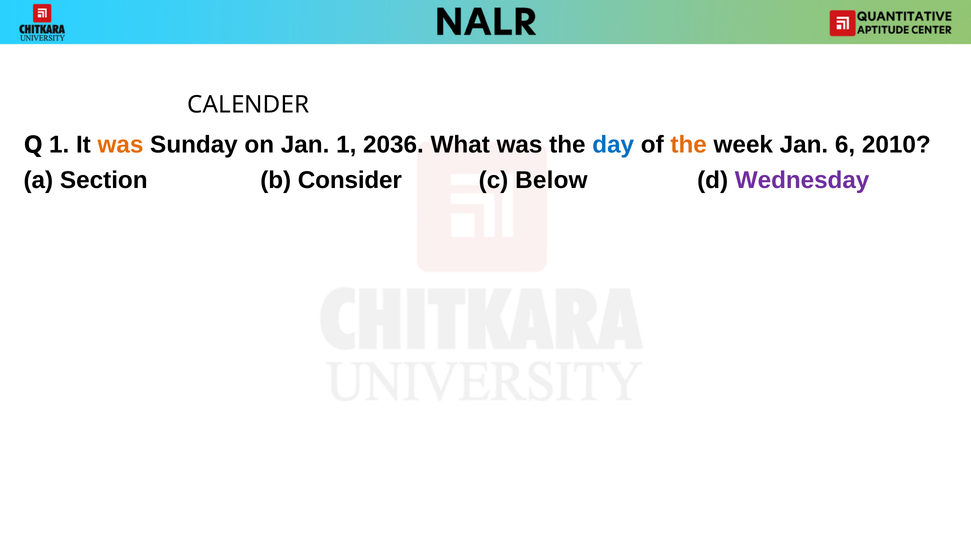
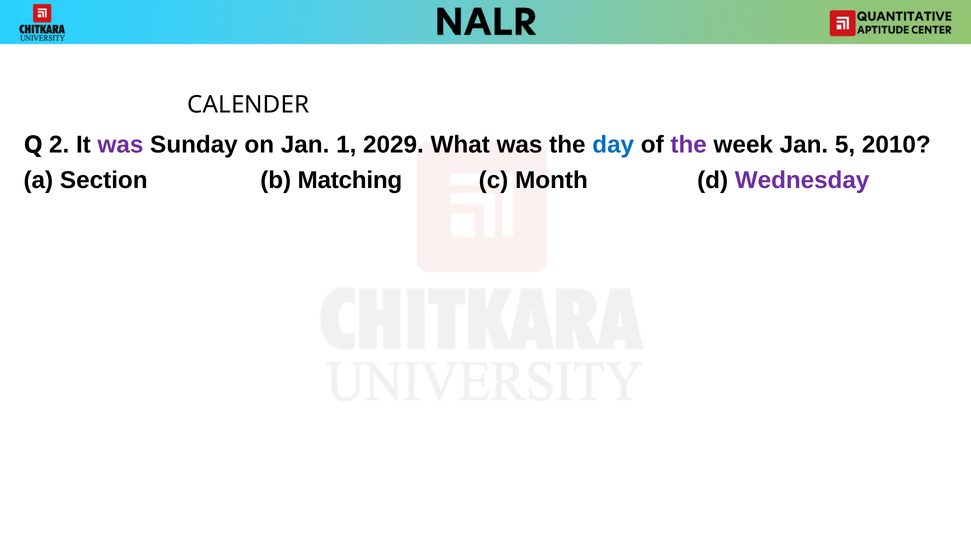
Q 1: 1 -> 2 (59, 145)
was colour: orange -> purple (120, 145)
2036: 2036 -> 2029 (393, 145)
the colour: orange -> purple (689, 145)
6: 6 -> 5 (845, 145)
Consider: Consider -> Matching (350, 180)
Below: Below -> Month (551, 180)
